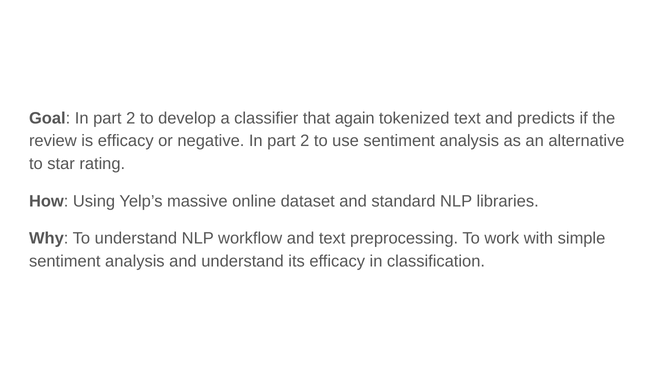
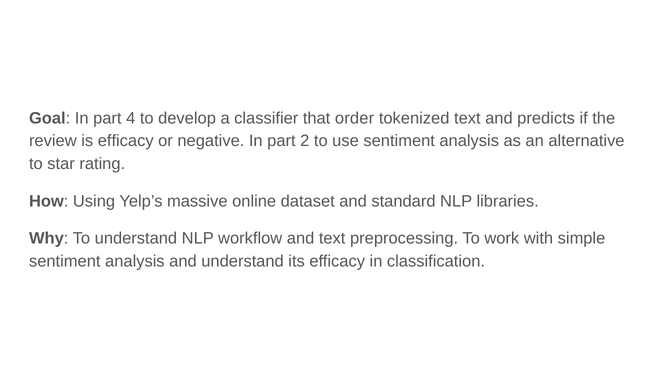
Goal In part 2: 2 -> 4 (131, 118)
again: again -> order (355, 118)
